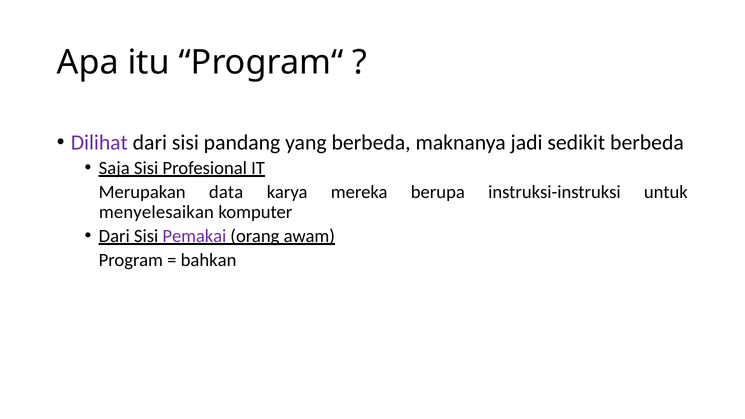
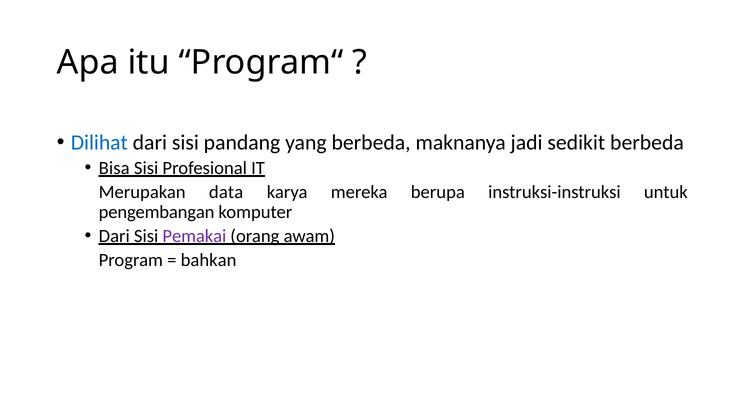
Dilihat colour: purple -> blue (99, 142)
Saja: Saja -> Bisa (114, 168)
menyelesaikan: menyelesaikan -> pengembangan (157, 212)
